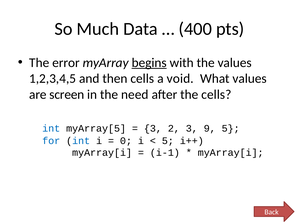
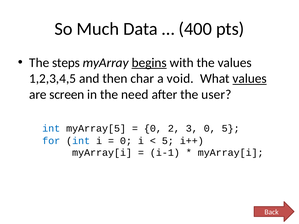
error: error -> steps (66, 63)
then cells: cells -> char (142, 79)
values underline: none -> present (250, 79)
the cells: cells -> user (216, 95)
3: 3 -> 0 (153, 129)
3 9: 9 -> 0 (210, 129)
